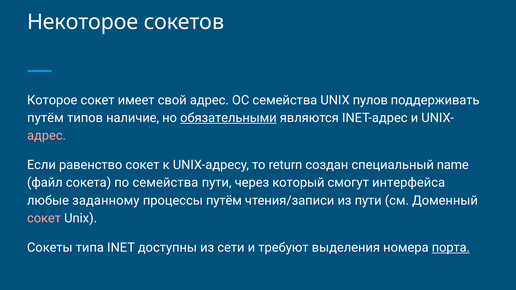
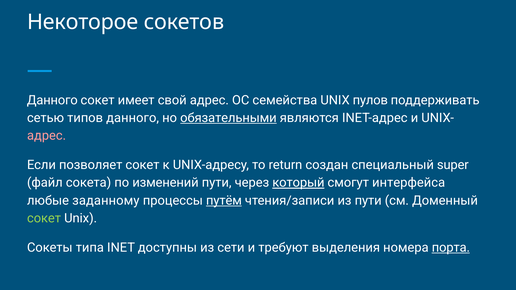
Которое: Которое -> Данного (52, 100)
путём: путём -> сетью (46, 118)
типов наличие: наличие -> данного (133, 118)
равенство: равенство -> позволяет (91, 165)
name: name -> super (453, 165)
по семейства: семейства -> изменений (166, 183)
который underline: none -> present (298, 183)
путём underline: none -> present (224, 201)
сокет colour: pink -> light green (44, 218)
